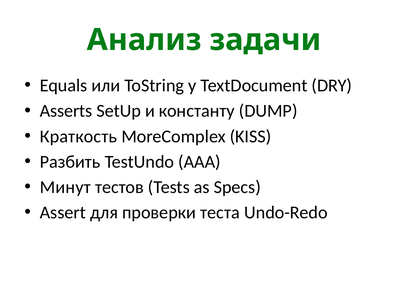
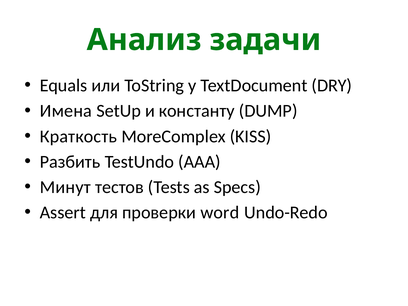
Asserts: Asserts -> Имена (66, 111)
теста: теста -> word (220, 213)
